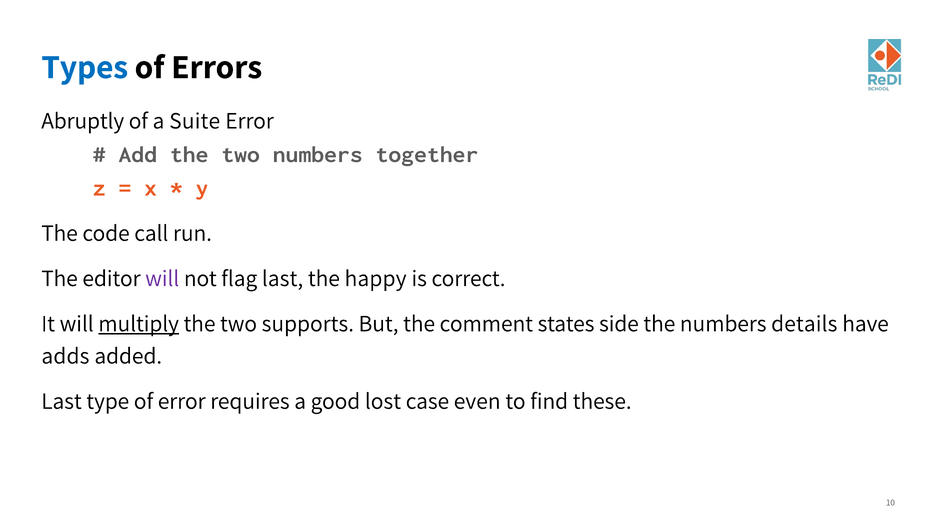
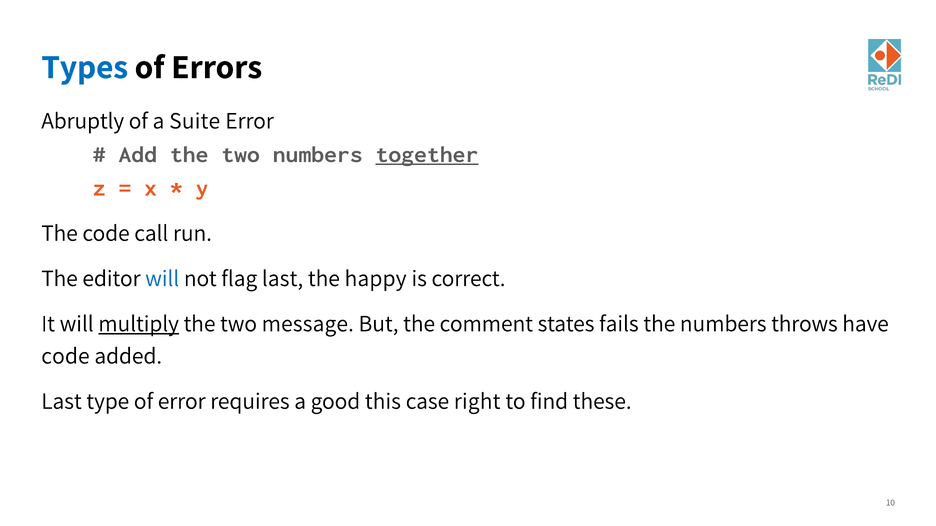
together underline: none -> present (427, 154)
will colour: purple -> blue (162, 279)
supports: supports -> message (308, 324)
side: side -> fails (619, 324)
details: details -> throws (804, 324)
adds: adds -> code (65, 356)
lost: lost -> this (383, 401)
even: even -> right (477, 401)
